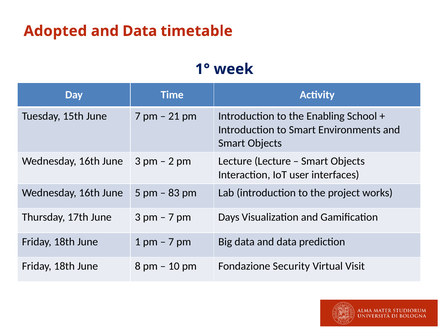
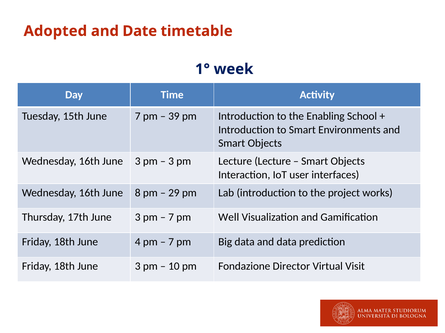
Data: Data -> Date (140, 31)
21: 21 -> 39 (174, 116)
2: 2 -> 3 (171, 162)
5: 5 -> 8 (138, 193)
83: 83 -> 29 (174, 193)
Days: Days -> Well (229, 218)
1: 1 -> 4 (138, 242)
18th June 8: 8 -> 3 (138, 267)
Security: Security -> Director (291, 267)
